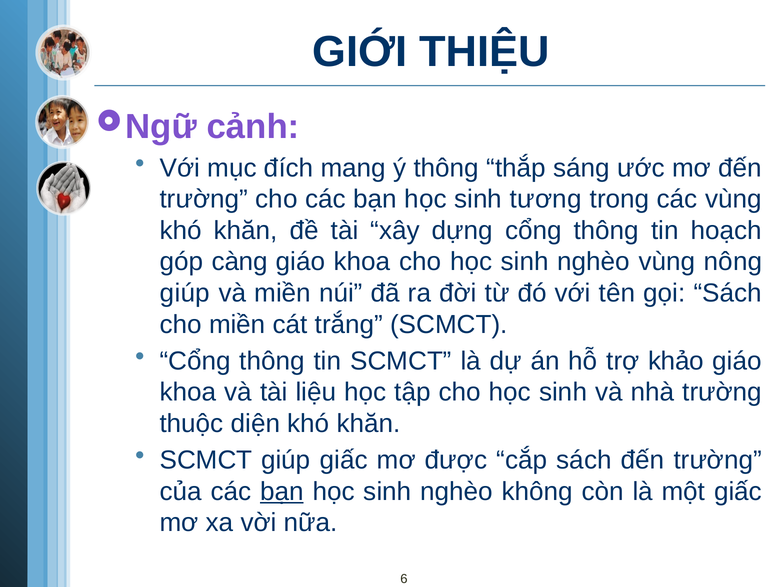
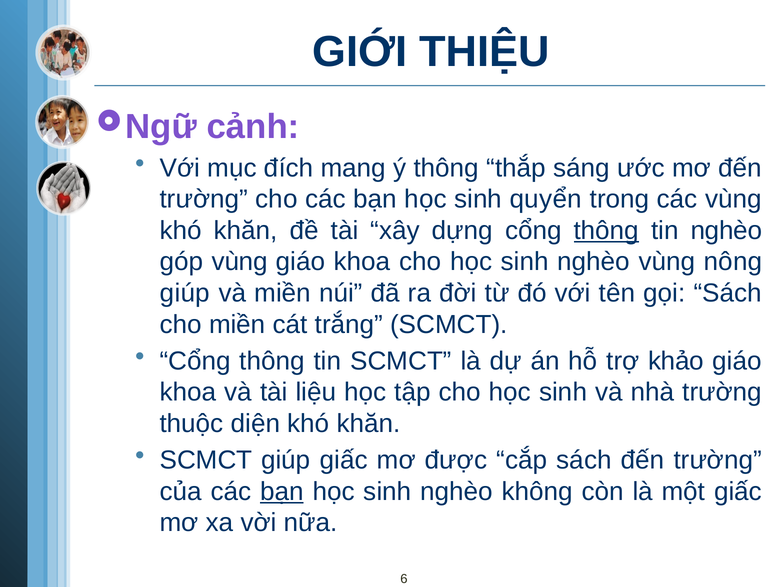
tương: tương -> quyển (546, 199)
thông underline: none -> present (606, 231)
tin hoạch: hoạch -> nghèo (726, 231)
góp càng: càng -> vùng (240, 262)
